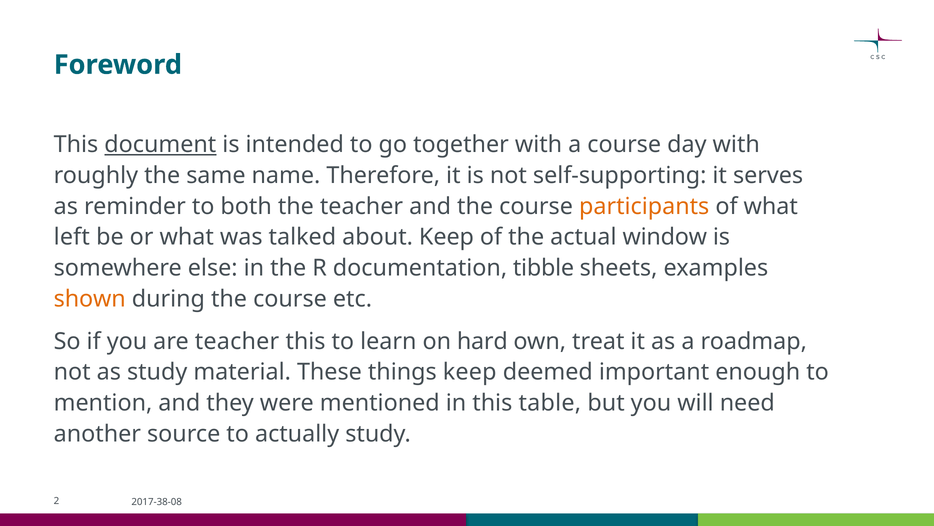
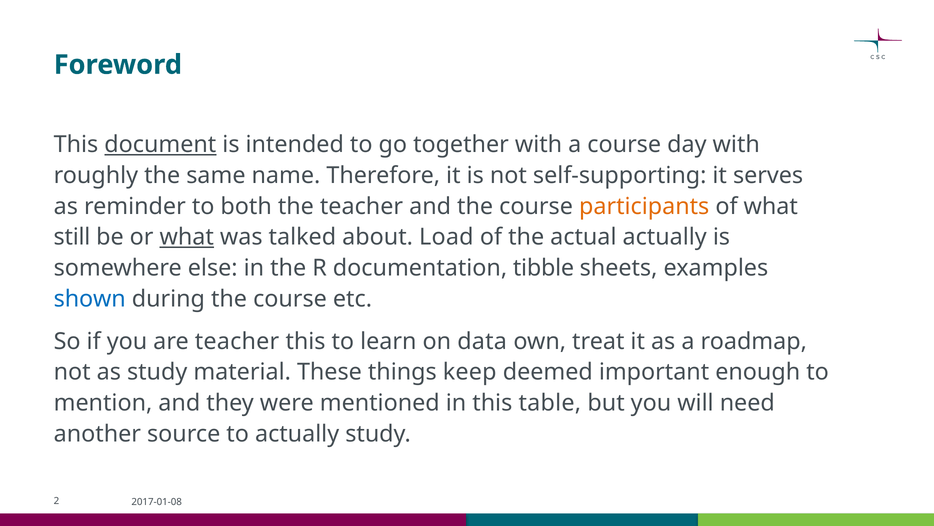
left: left -> still (72, 237)
what underline: none -> present (187, 237)
about Keep: Keep -> Load (446, 237)
actual window: window -> actually (665, 237)
shown colour: orange -> blue (90, 299)
hard: hard -> data (482, 341)
2017-38-08: 2017-38-08 -> 2017-01-08 (157, 501)
